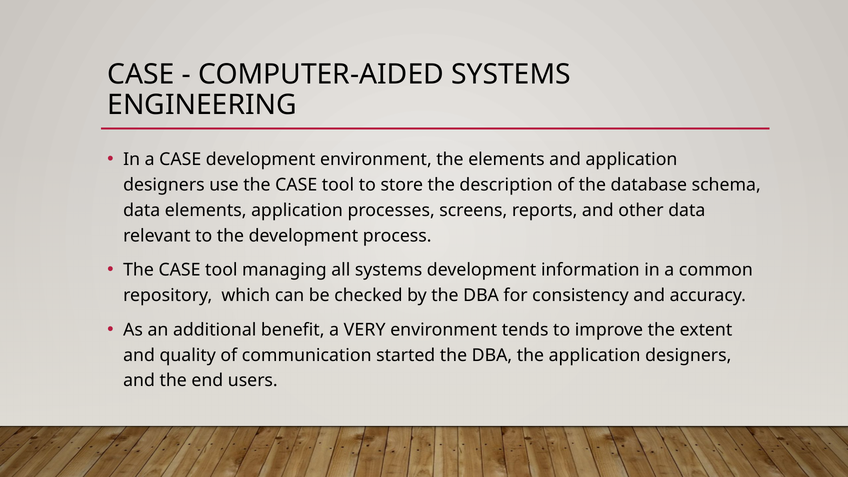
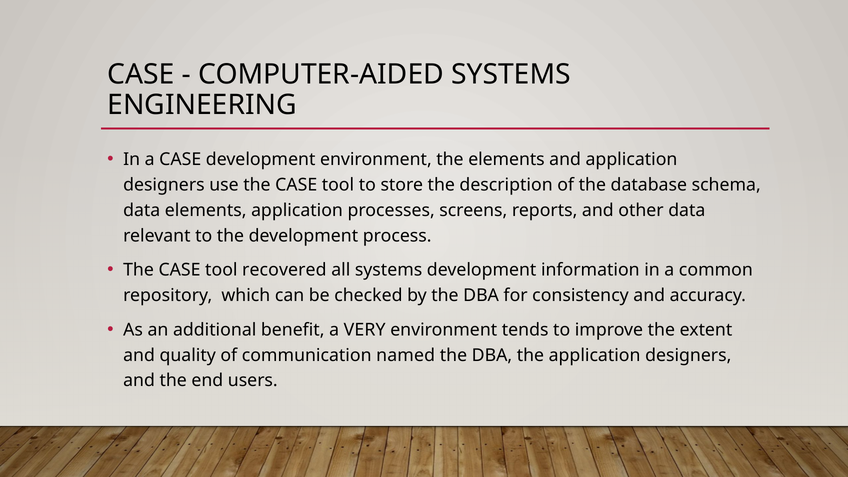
managing: managing -> recovered (284, 270)
started: started -> named (406, 355)
